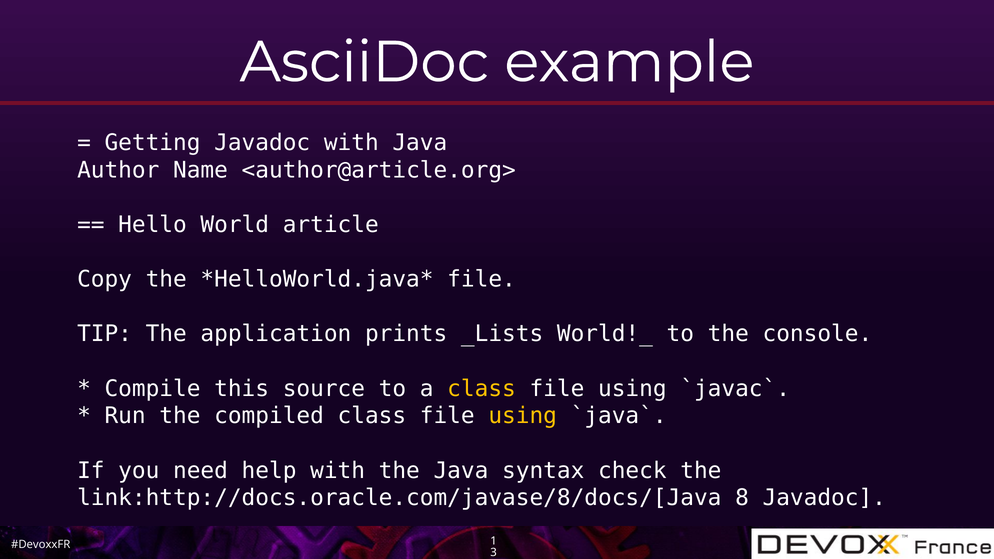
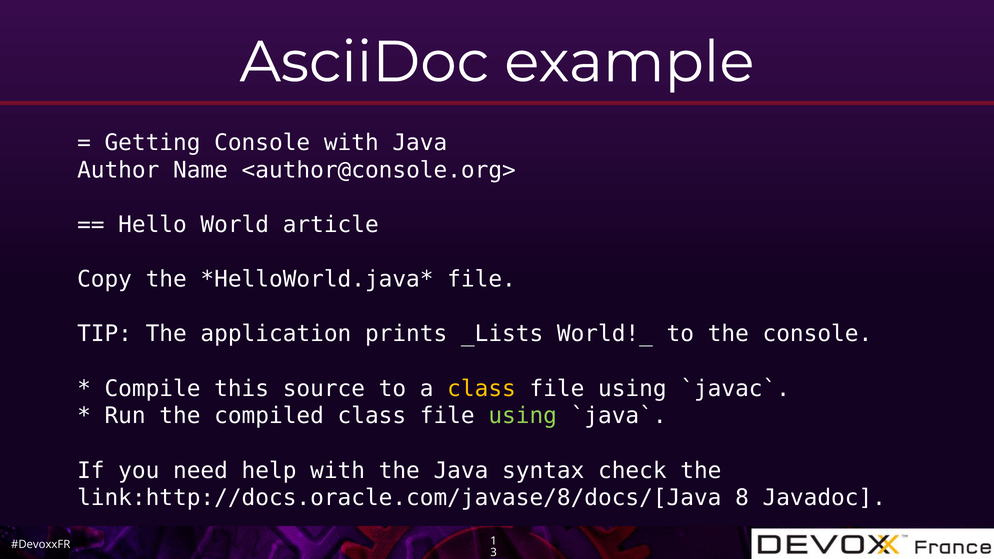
Getting Javadoc: Javadoc -> Console (262, 143)
<author@article.org>: <author@article.org> -> <author@console.org> (379, 170)
using colour: yellow -> light green (523, 416)
